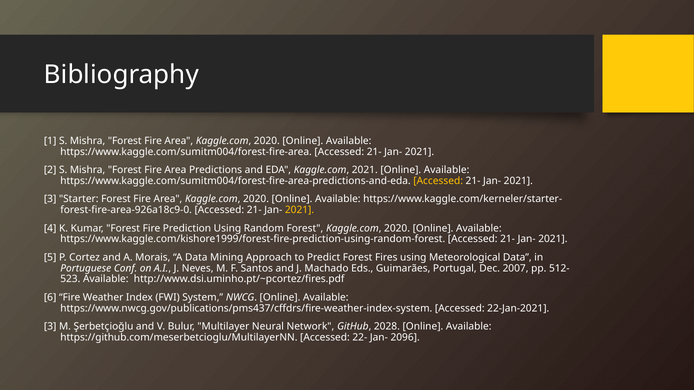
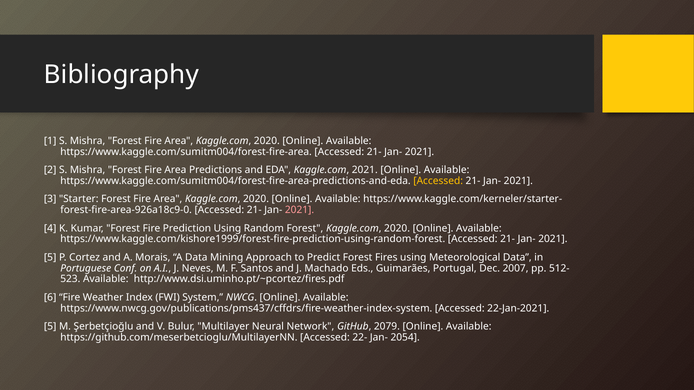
2021 colour: yellow -> pink (300, 210)
3: 3 -> 5 (50, 327)
2028: 2028 -> 2079 (387, 327)
2096: 2096 -> 2054 (405, 338)
